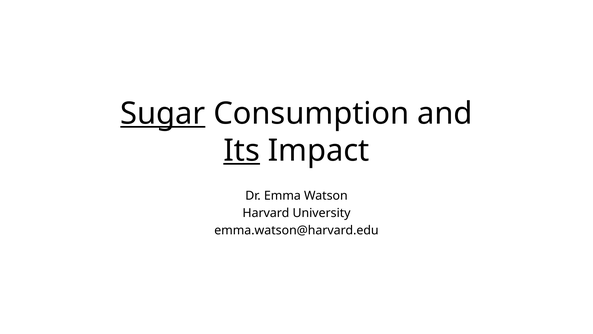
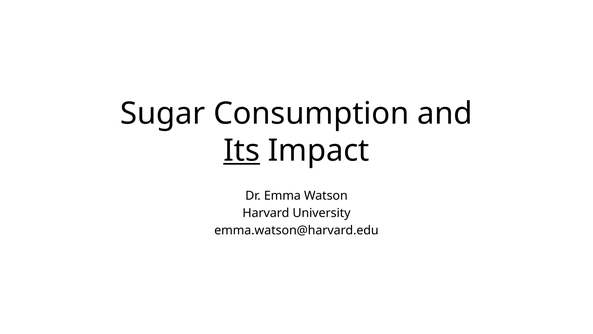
Sugar underline: present -> none (163, 113)
